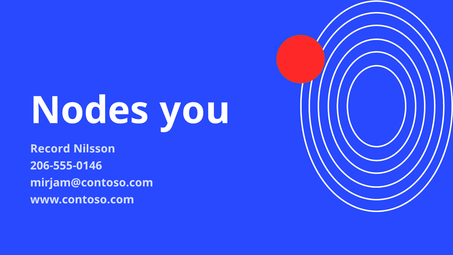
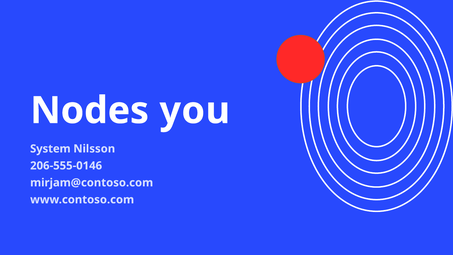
Record: Record -> System (50, 149)
